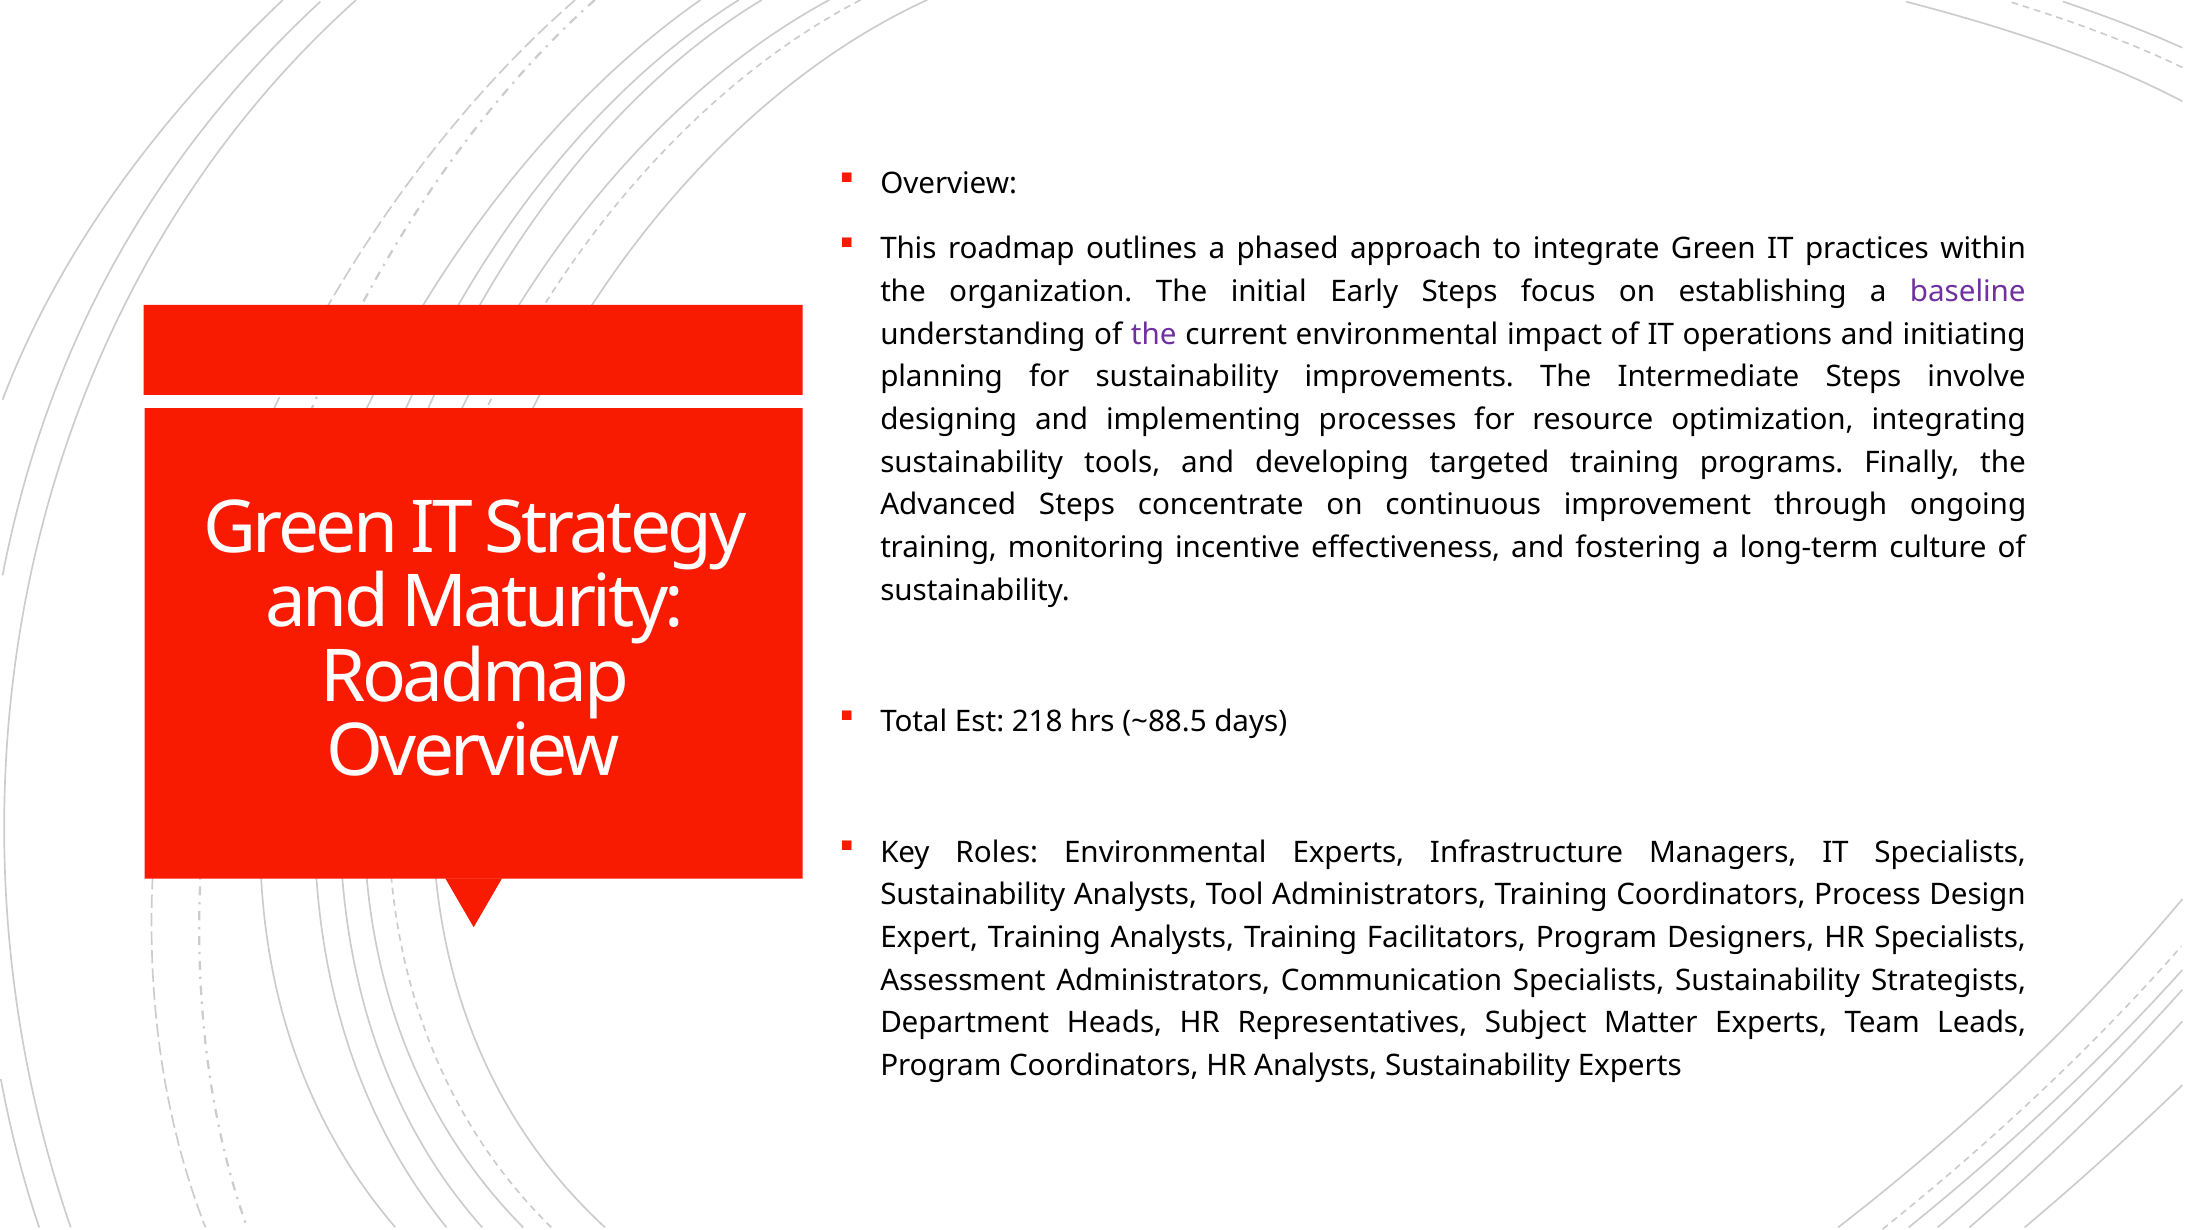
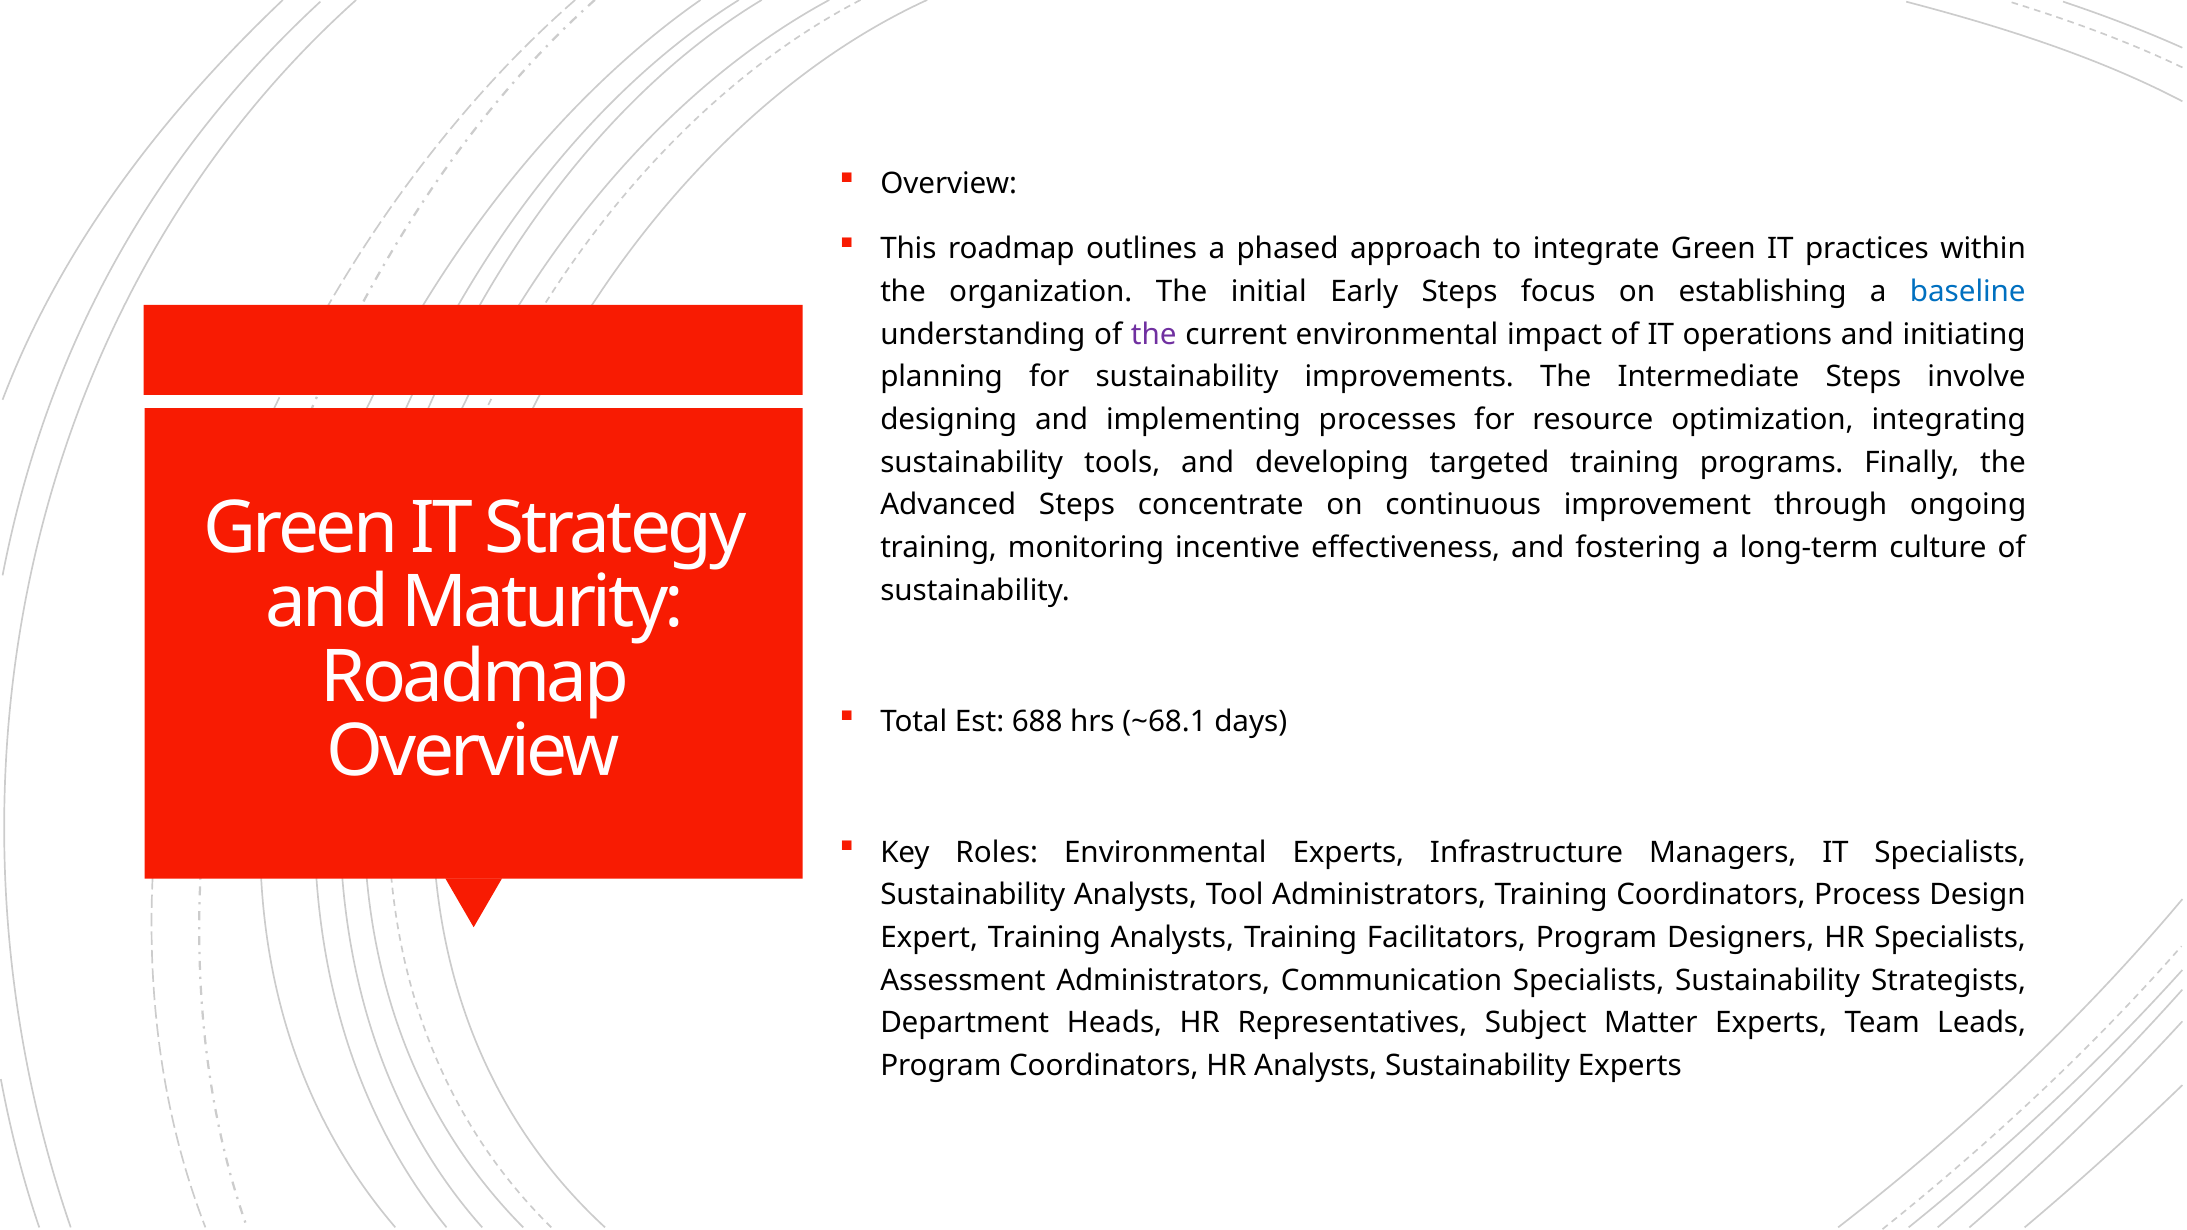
baseline colour: purple -> blue (1968, 292)
218: 218 -> 688 (1037, 721)
~88.5: ~88.5 -> ~68.1 (1165, 721)
